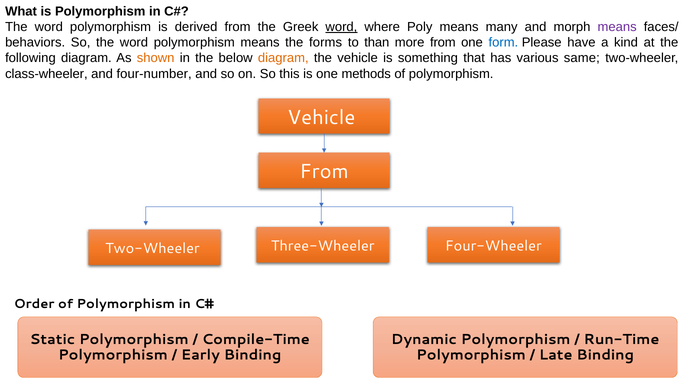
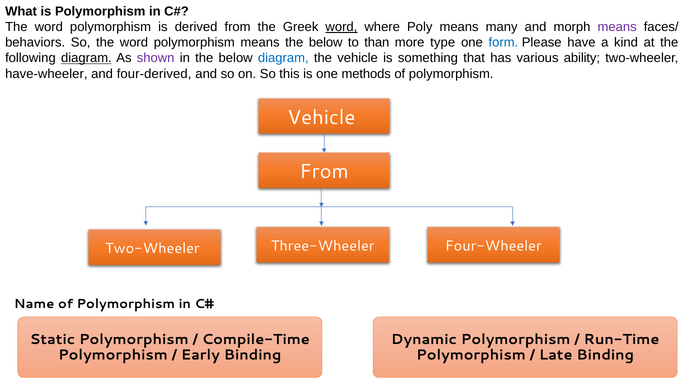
means the forms: forms -> below (326, 43)
more from: from -> type (443, 43)
diagram underline: none -> present (86, 58)
shown colour: orange -> purple (156, 58)
diagram colour: orange -> blue (283, 58)
same: same -> ability (582, 58)
class-wheeler: class-wheeler -> have-wheeler (46, 74)
four-number: four-number -> four-derived (154, 74)
Order: Order -> Name (34, 304)
